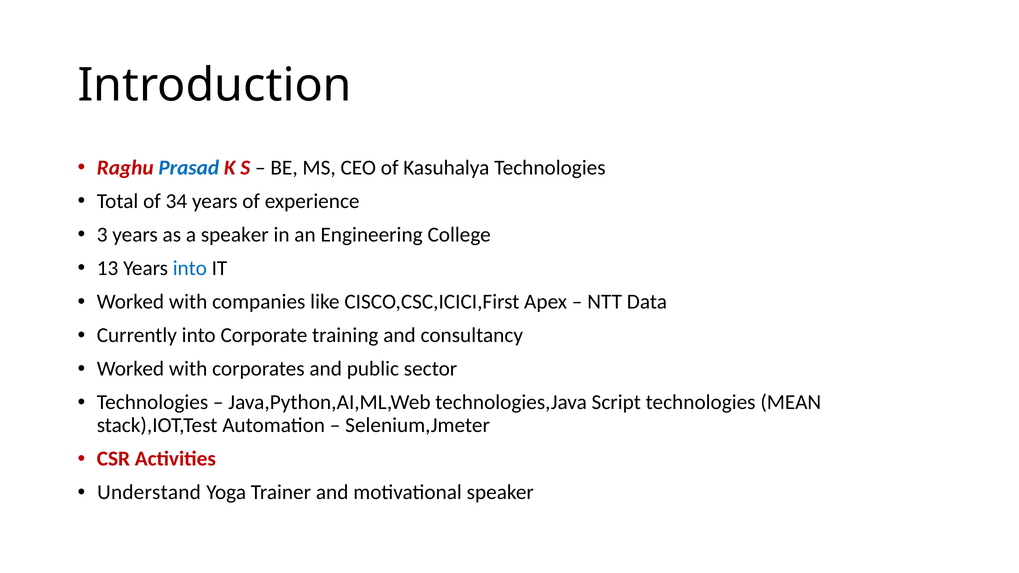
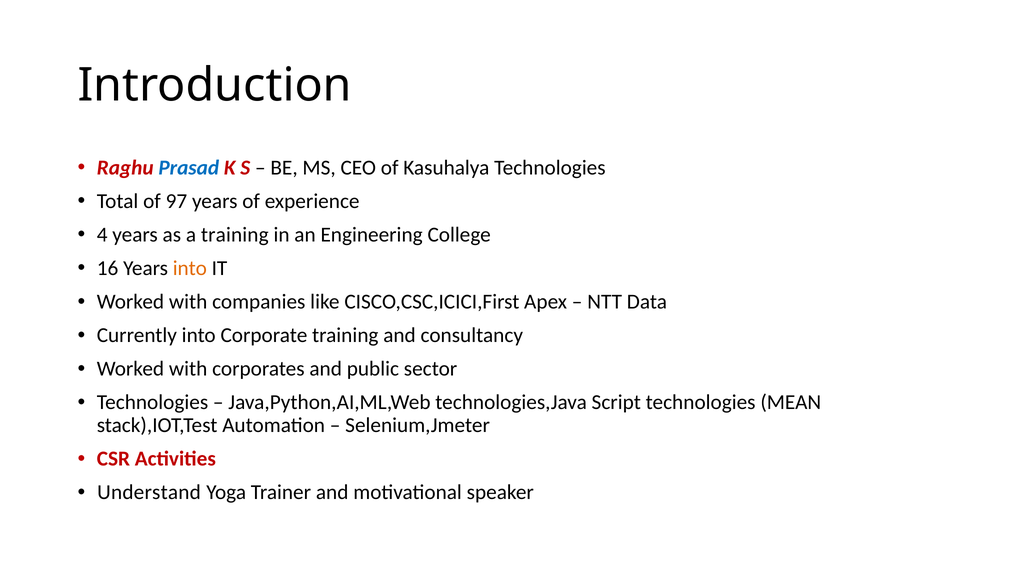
34: 34 -> 97 (176, 201)
3: 3 -> 4 (102, 235)
a speaker: speaker -> training (235, 235)
13: 13 -> 16 (108, 268)
into colour: blue -> orange (190, 268)
